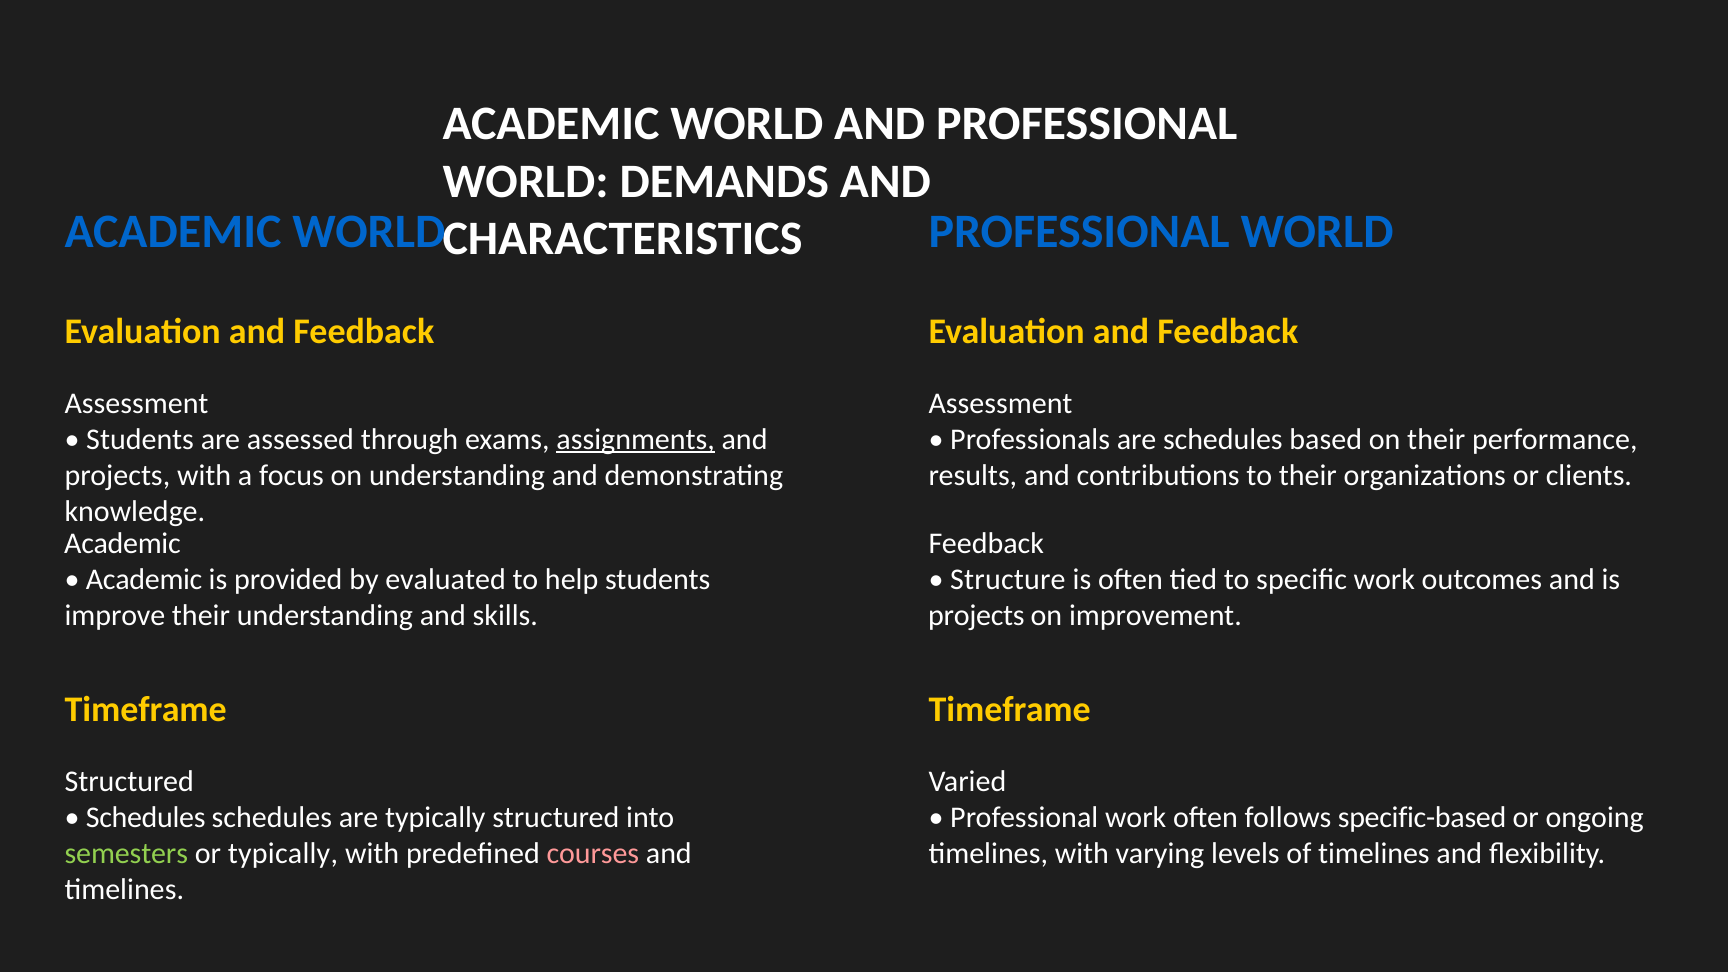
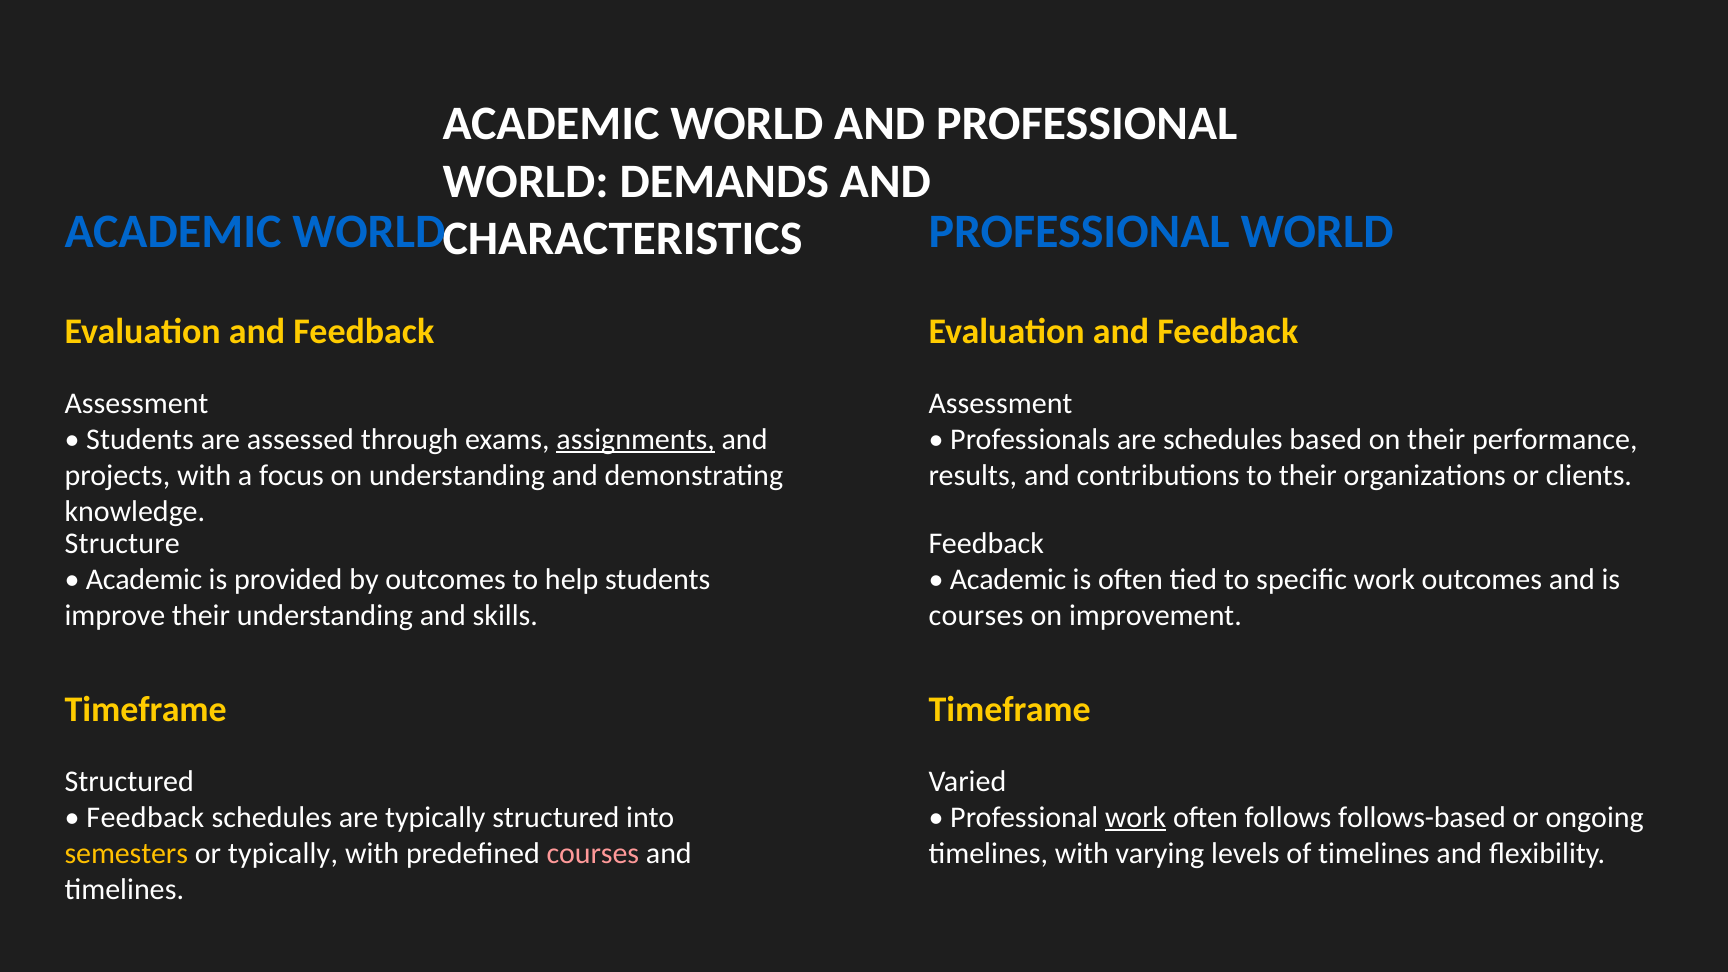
Academic: Academic -> Structure (122, 544)
by evaluated: evaluated -> outcomes (446, 580)
Structure: Structure -> Academic (1008, 580)
projects: projects -> courses (976, 616)
Schedules: Schedules -> Feedback (145, 817)
work underline: none -> present (1136, 817)
specific-based: specific-based -> follows-based (1422, 817)
semesters colour: light green -> yellow (126, 853)
